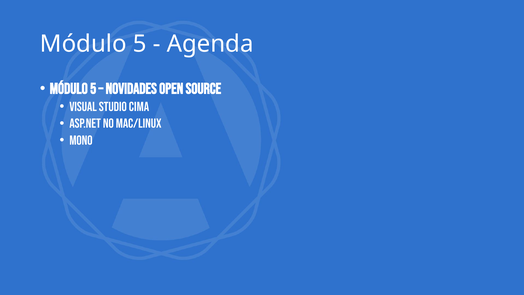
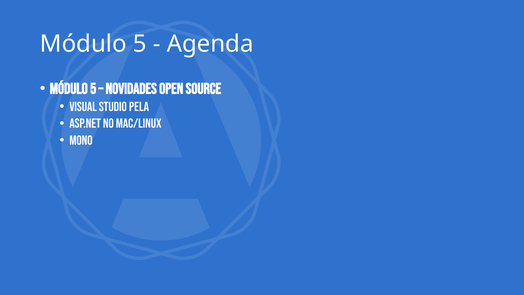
cima: cima -> pela (139, 107)
